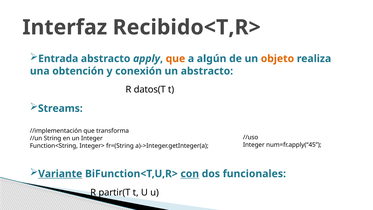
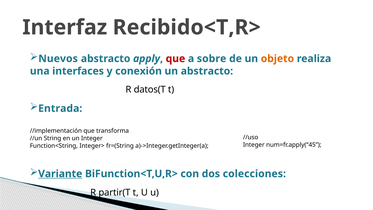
Entrada: Entrada -> Nuevos (58, 59)
que colour: orange -> red (175, 59)
algún: algún -> sobre (212, 59)
obtención: obtención -> interfaces (78, 71)
Streams: Streams -> Entrada (60, 108)
con underline: present -> none (190, 174)
funcionales: funcionales -> colecciones (254, 174)
